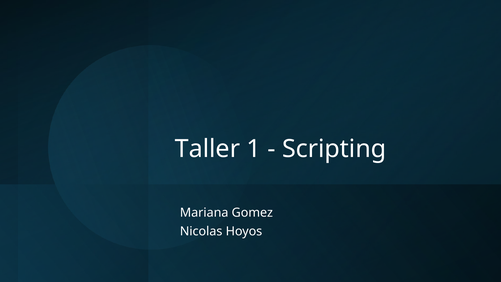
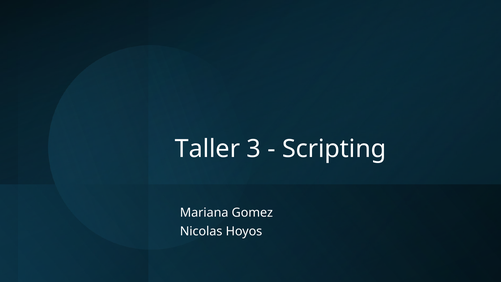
1: 1 -> 3 (254, 149)
